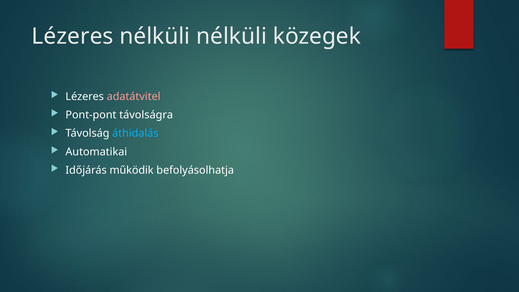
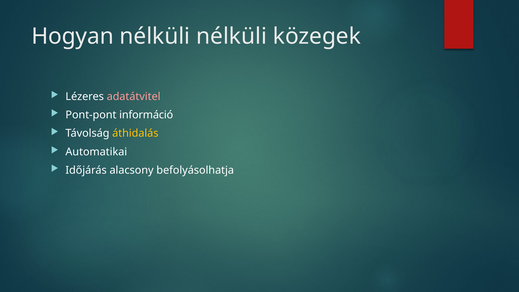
Lézeres: Lézeres -> Hogyan (73, 36)
távolságra: távolságra -> információ (146, 115)
áthidalás colour: light blue -> yellow (135, 133)
működik: működik -> alacsony (132, 170)
